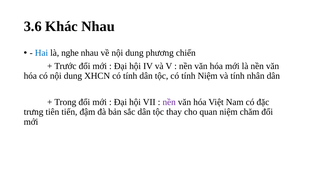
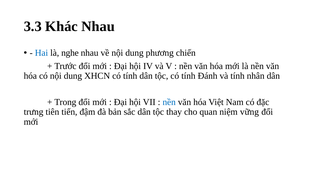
3.6: 3.6 -> 3.3 (33, 26)
tính Niệm: Niệm -> Đánh (208, 76)
nền colour: purple -> blue (169, 102)
chăm: chăm -> vững (249, 112)
